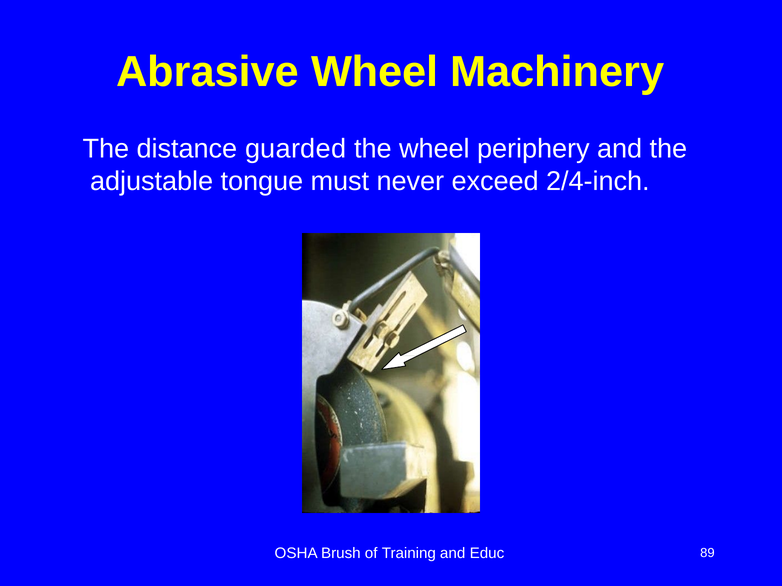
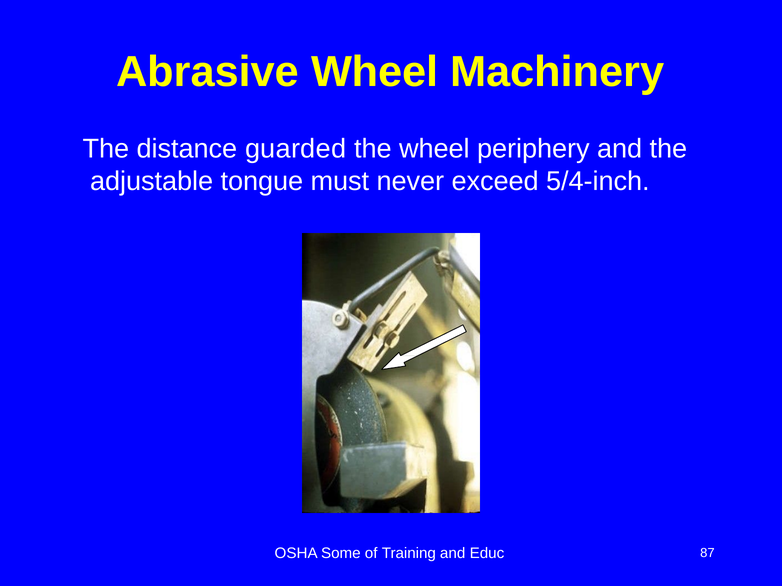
2/4-inch: 2/4-inch -> 5/4-inch (598, 181)
Brush: Brush -> Some (341, 554)
89: 89 -> 87 (707, 554)
